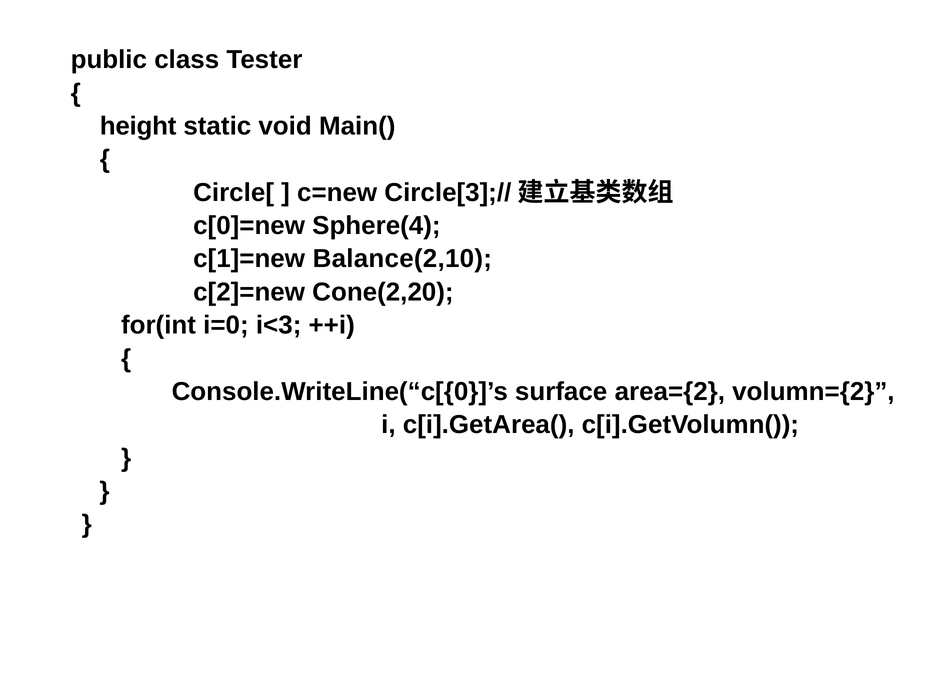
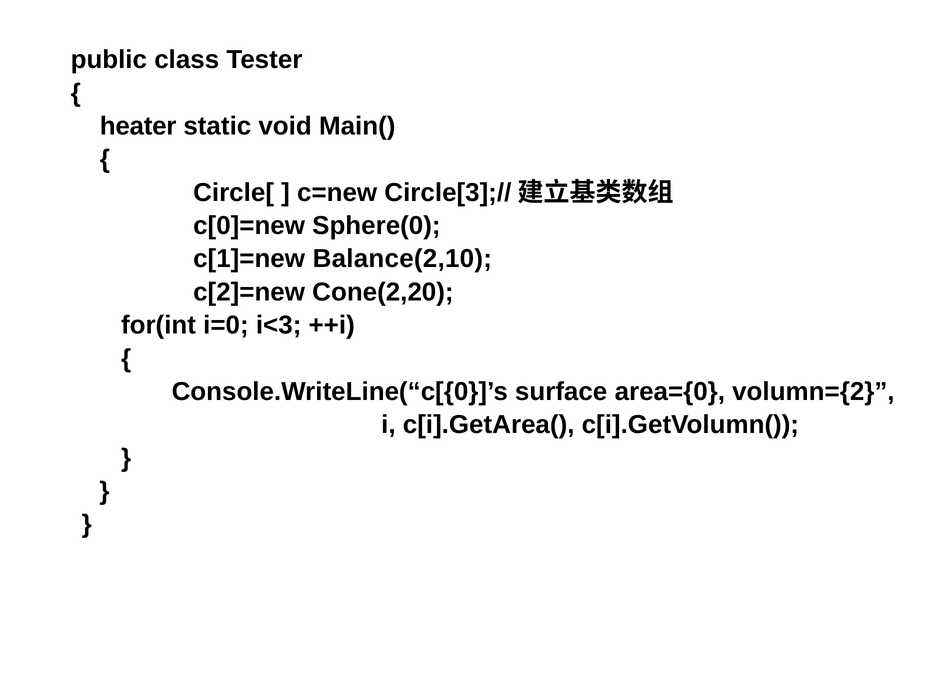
height: height -> heater (138, 126)
Sphere(4: Sphere(4 -> Sphere(0 (376, 226)
area={2: area={2 -> area={0 (670, 392)
